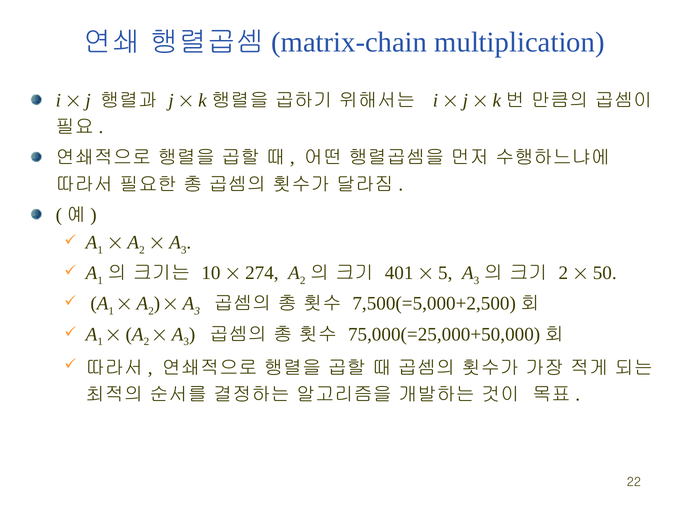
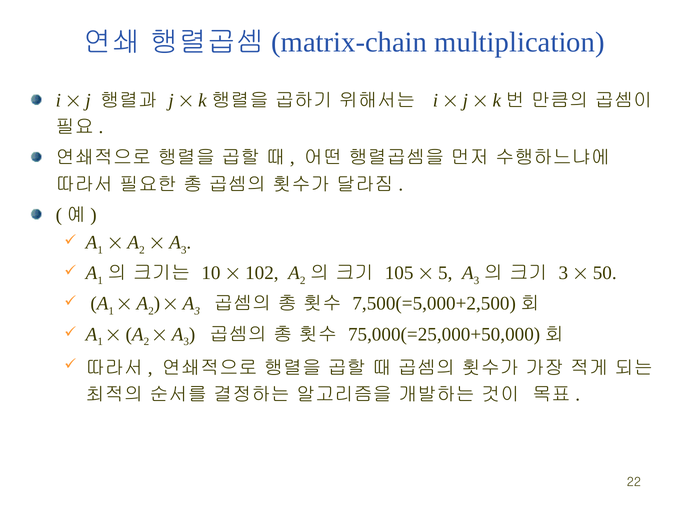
274: 274 -> 102 (262, 273)
401: 401 -> 105 (399, 273)
2: 2 -> 3 (563, 273)
